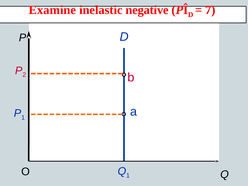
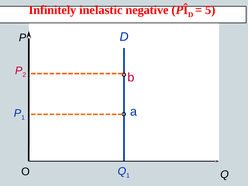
Examine: Examine -> Infinitely (52, 10)
7: 7 -> 5 (210, 10)
